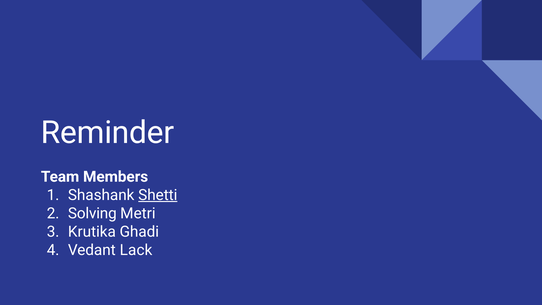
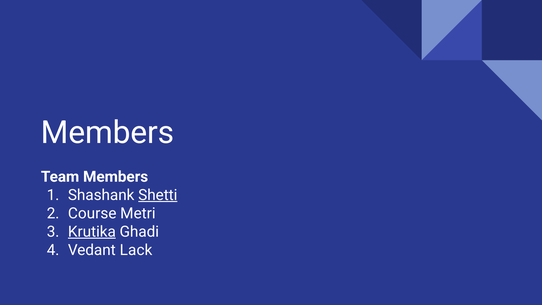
Reminder: Reminder -> Members (107, 133)
Solving: Solving -> Course (92, 213)
Krutika underline: none -> present (92, 232)
